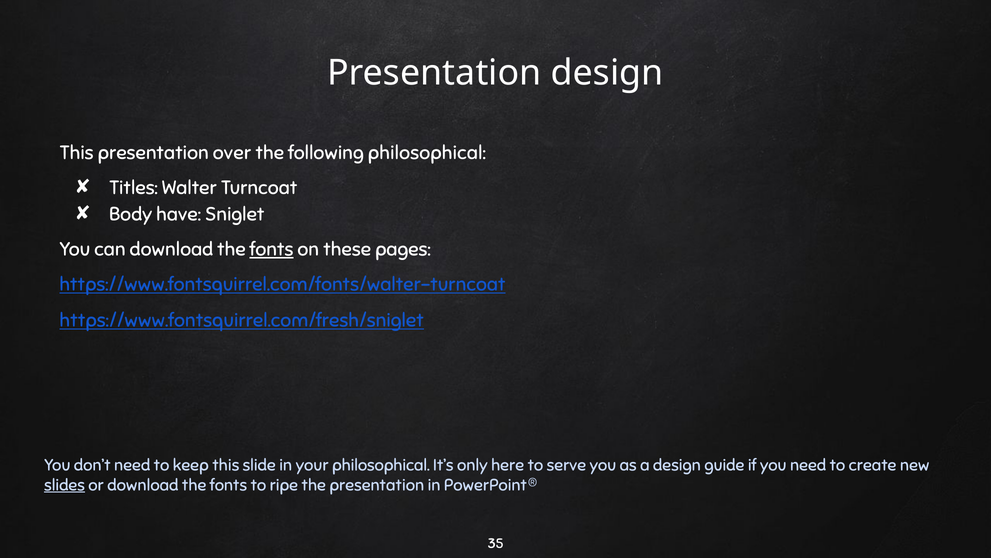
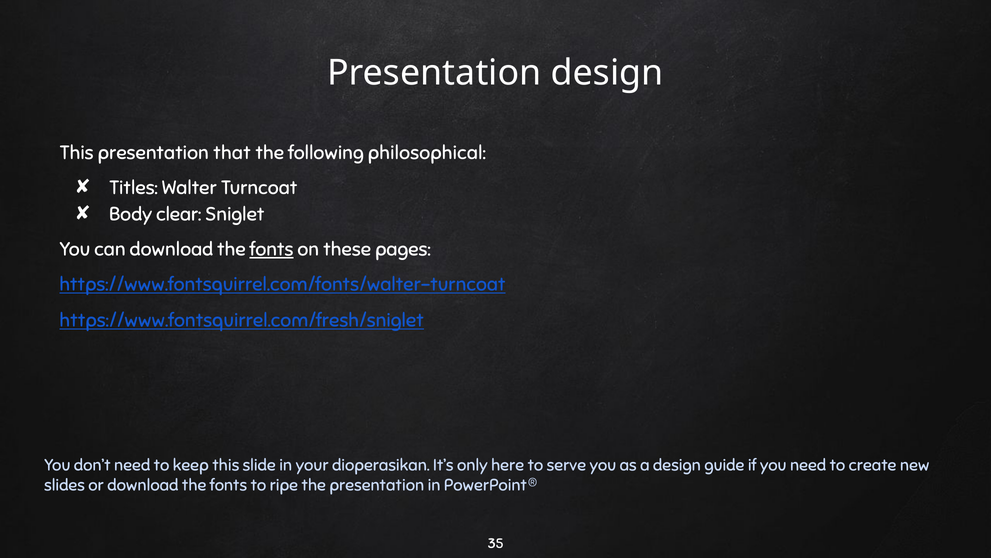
over: over -> that (232, 153)
have: have -> clear (179, 214)
your philosophical: philosophical -> dioperasikan (381, 465)
slides underline: present -> none (65, 485)
